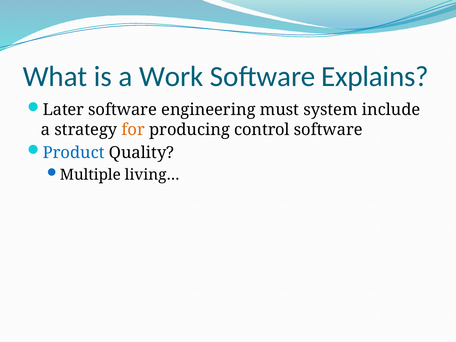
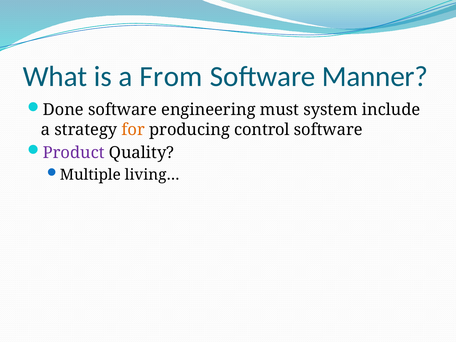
Work: Work -> From (171, 77)
Explains: Explains -> Manner (375, 77)
Later: Later -> Done (63, 110)
Product colour: blue -> purple (74, 153)
